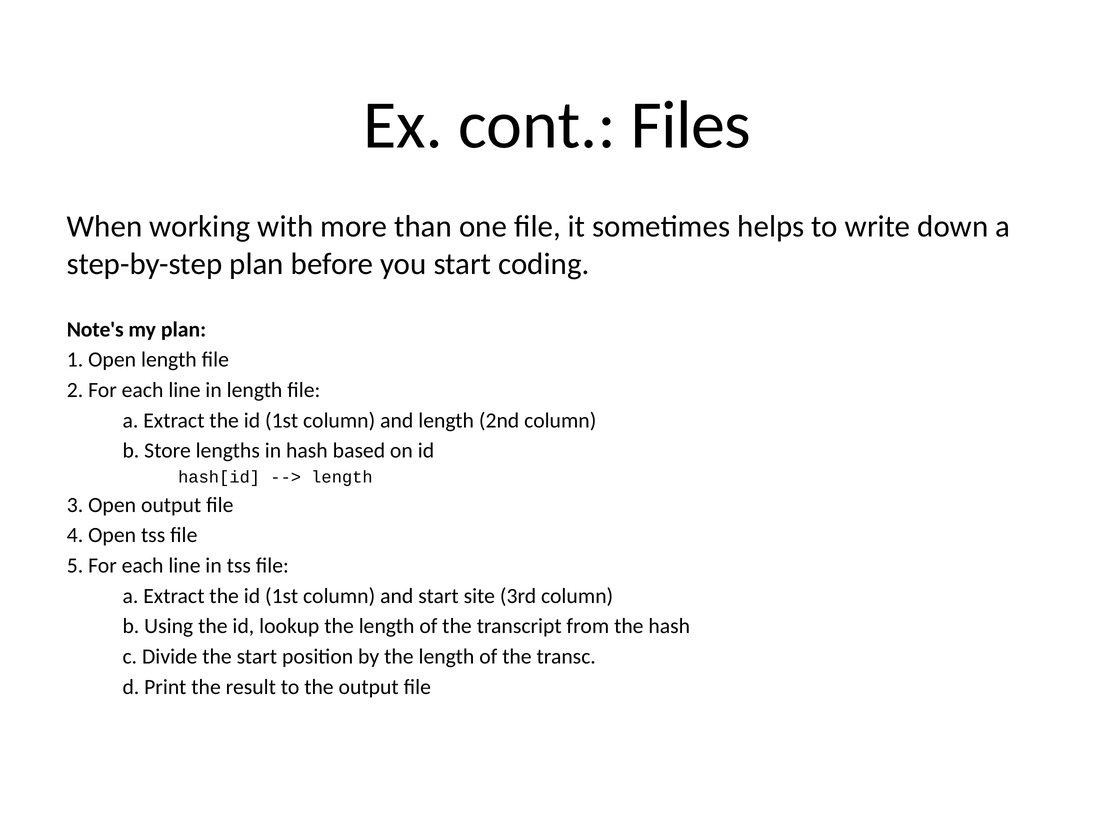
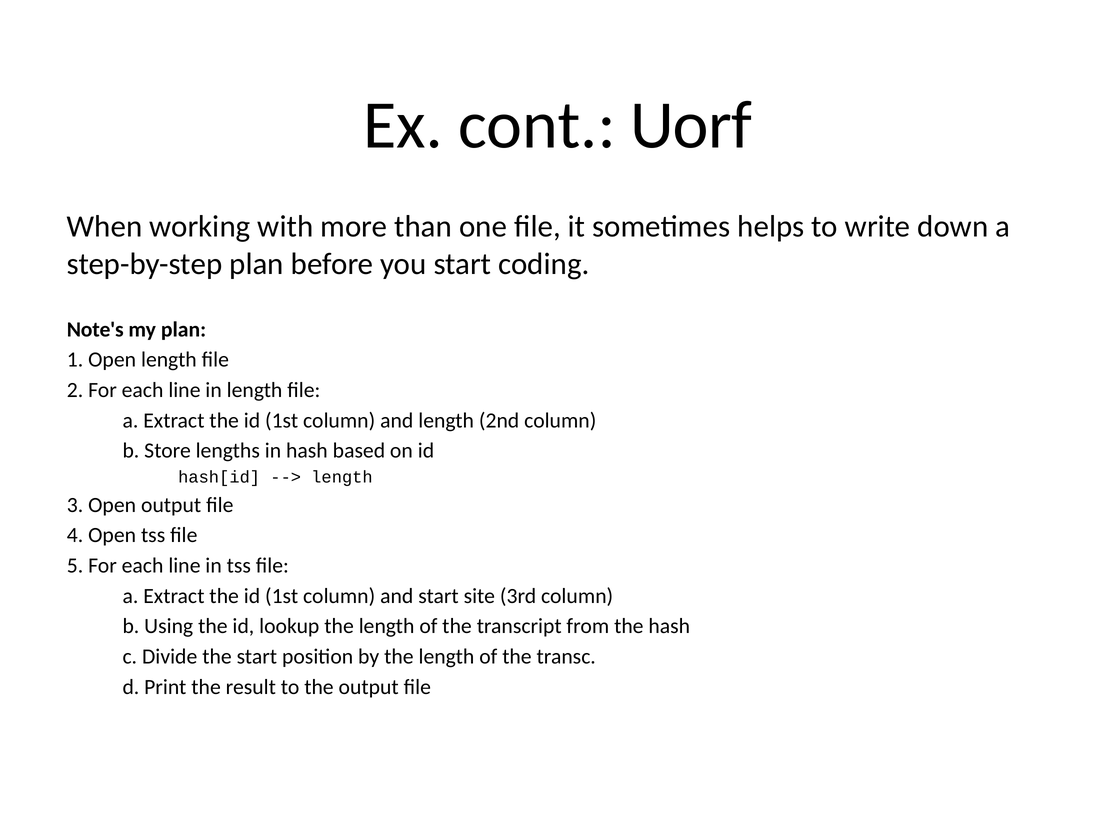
Files: Files -> Uorf (691, 125)
